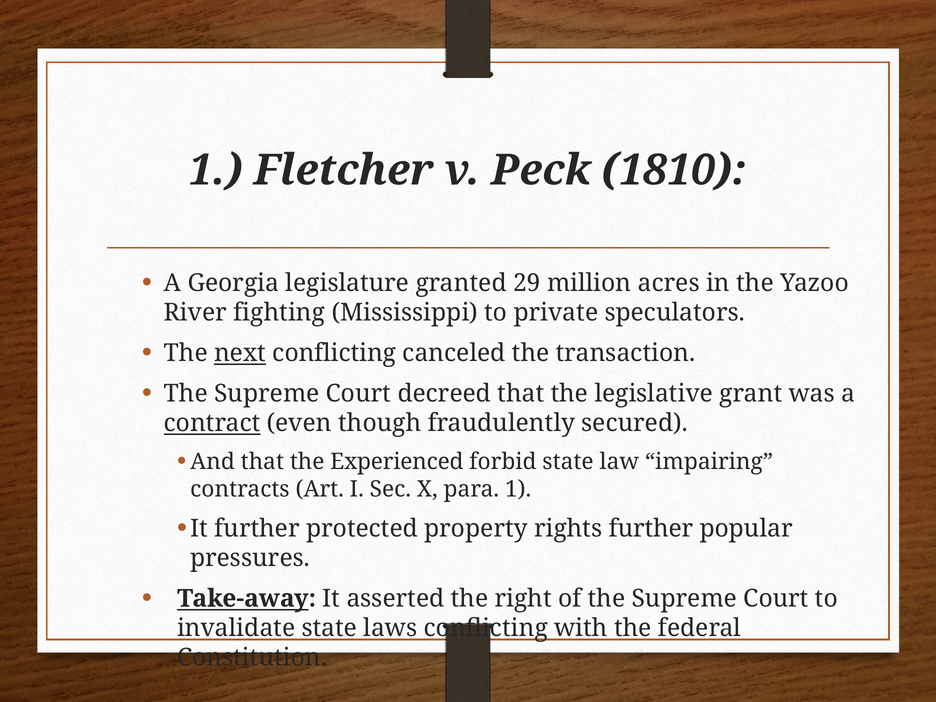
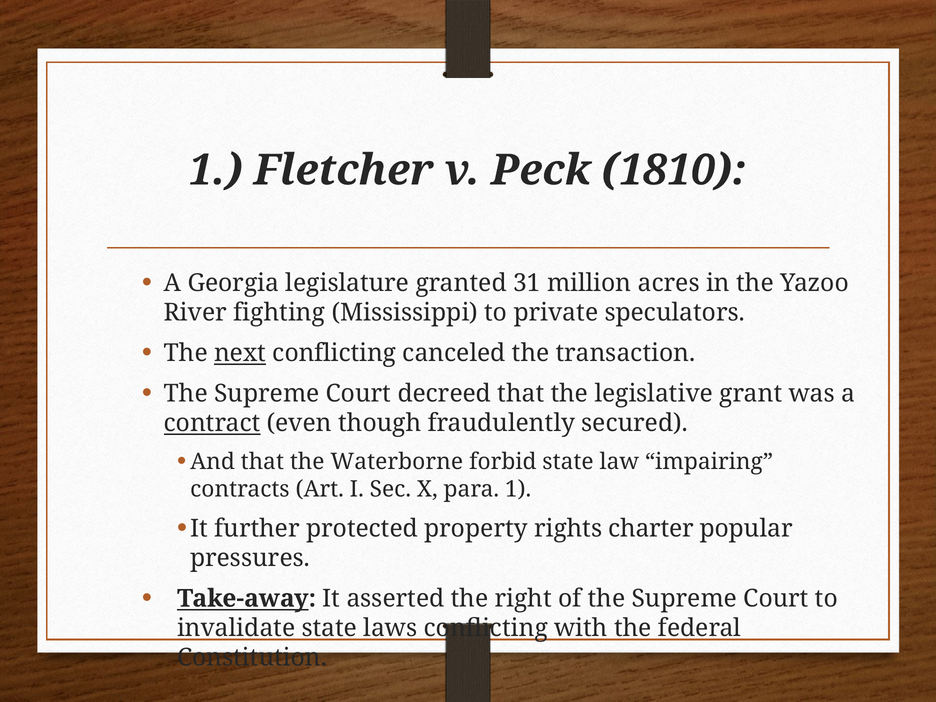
29: 29 -> 31 (527, 283)
Experienced: Experienced -> Waterborne (397, 462)
rights further: further -> charter (651, 528)
